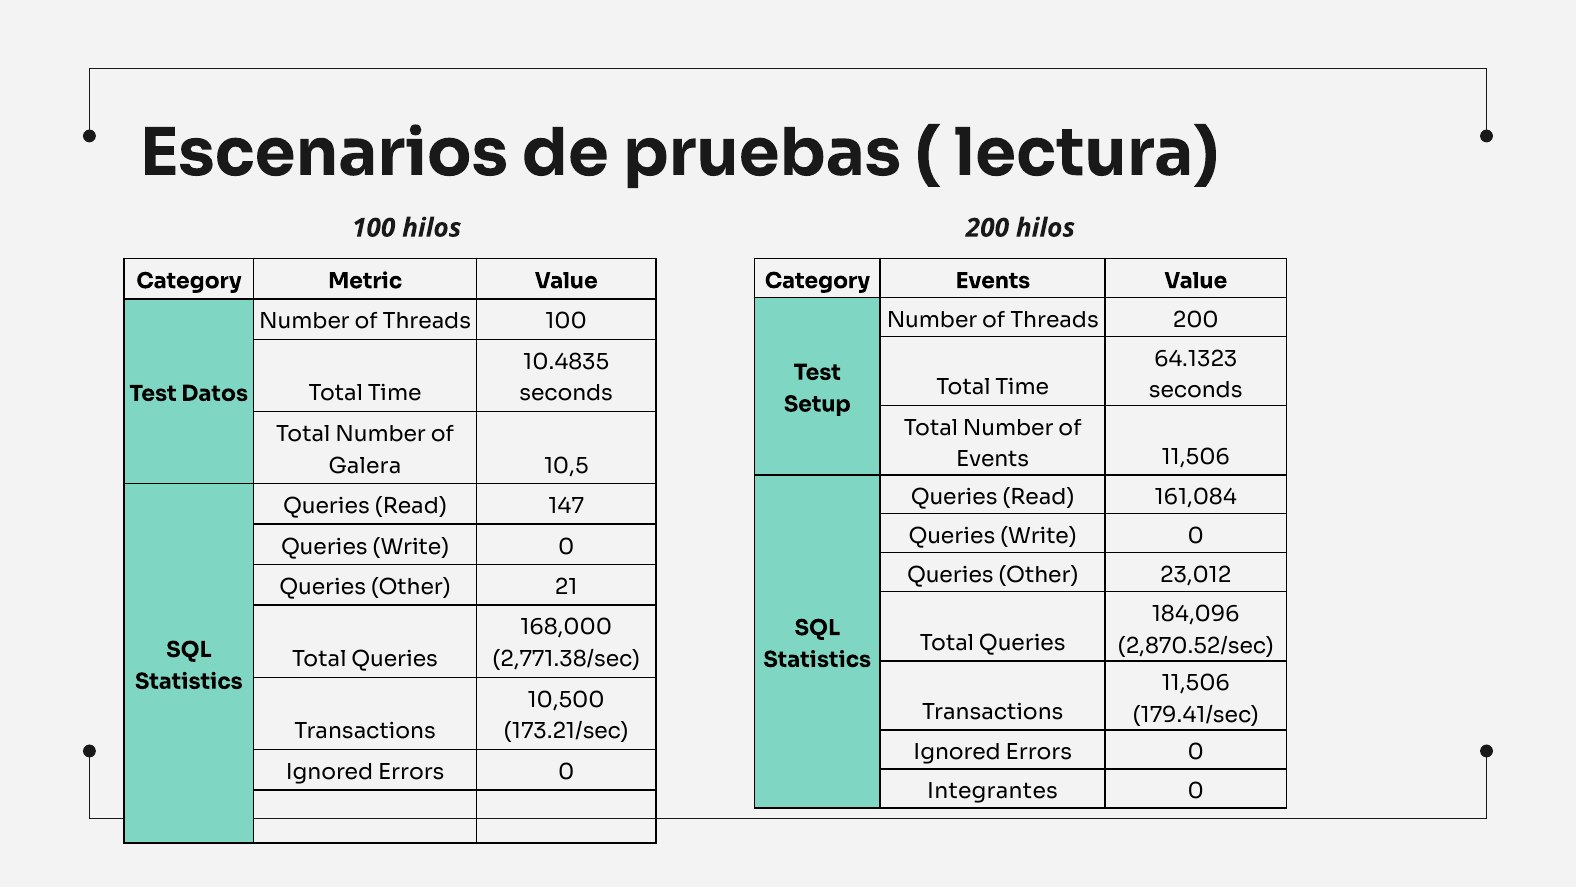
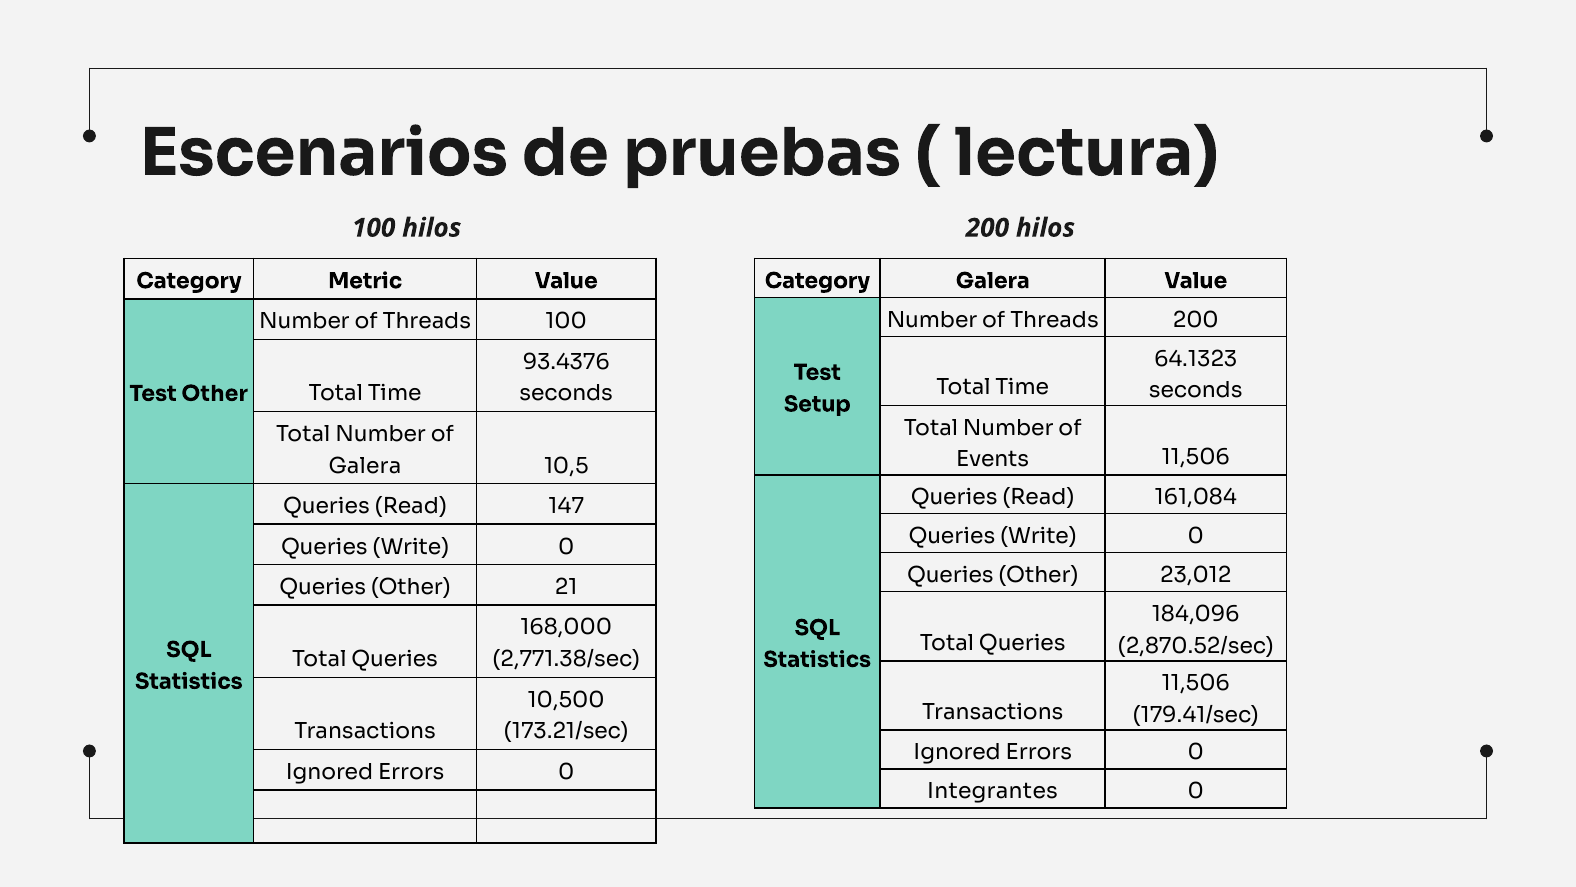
Category Events: Events -> Galera (993, 281)
10.4835: 10.4835 -> 93.4376 (566, 362)
Test Datos: Datos -> Other (215, 393)
